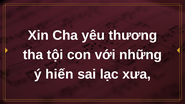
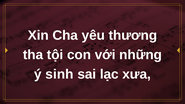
hiến: hiến -> sinh (59, 74)
